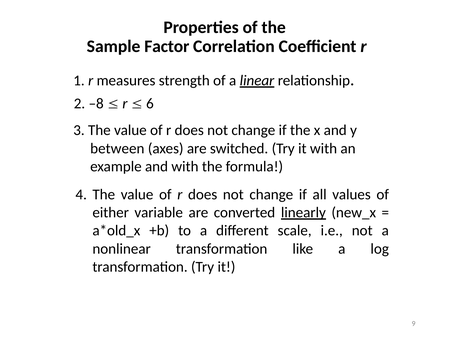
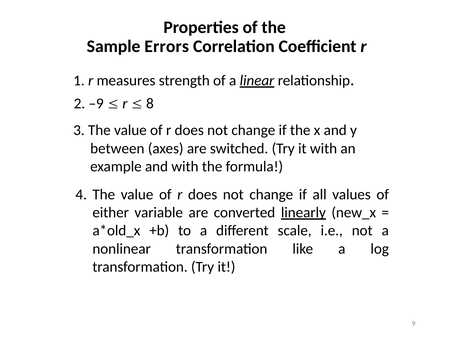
Factor: Factor -> Errors (167, 46)
–8: –8 -> –9 (96, 103)
6: 6 -> 8 (150, 103)
